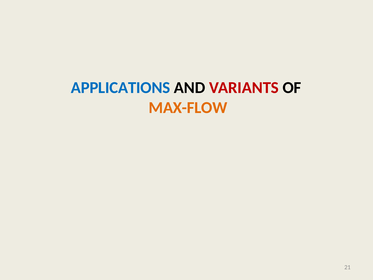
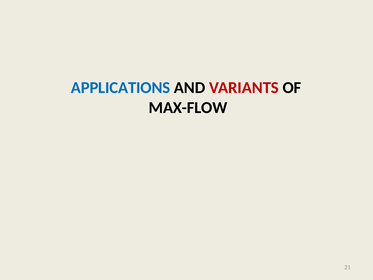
MAX-FLOW colour: orange -> black (188, 107)
